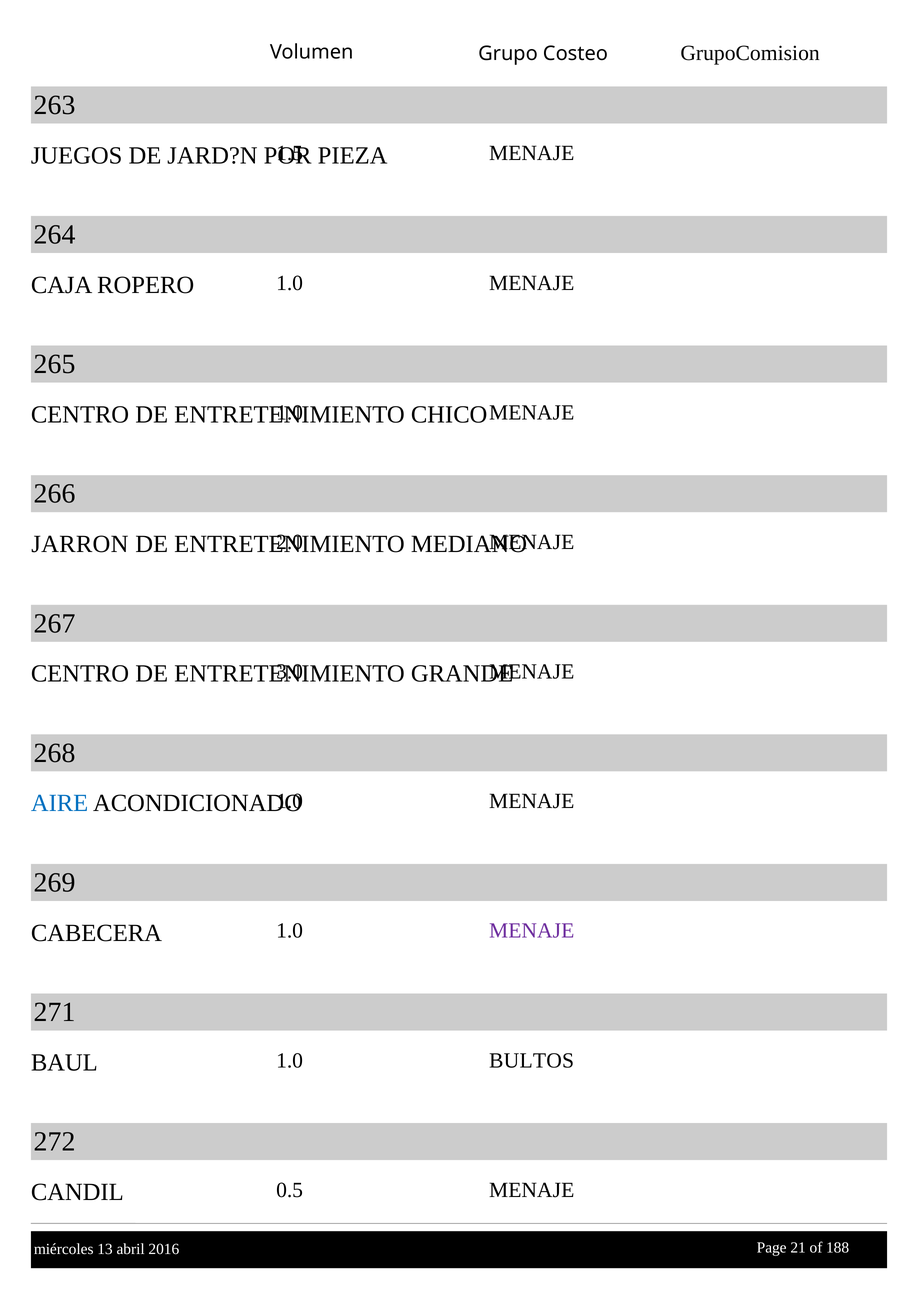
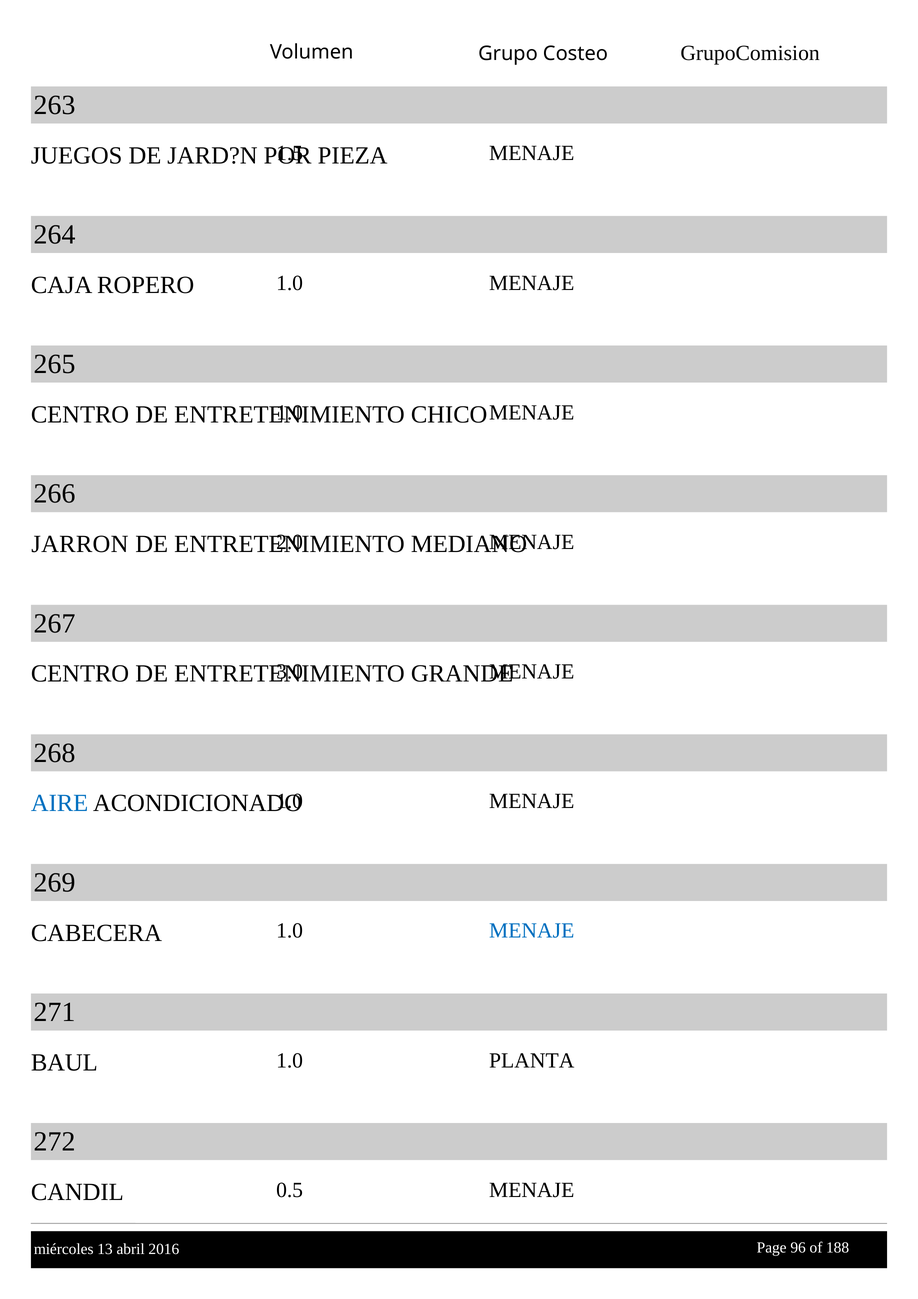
MENAJE colour: purple -> blue (532, 931)
BULTOS: BULTOS -> PLANTA (532, 1061)
21: 21 -> 96 (798, 1248)
